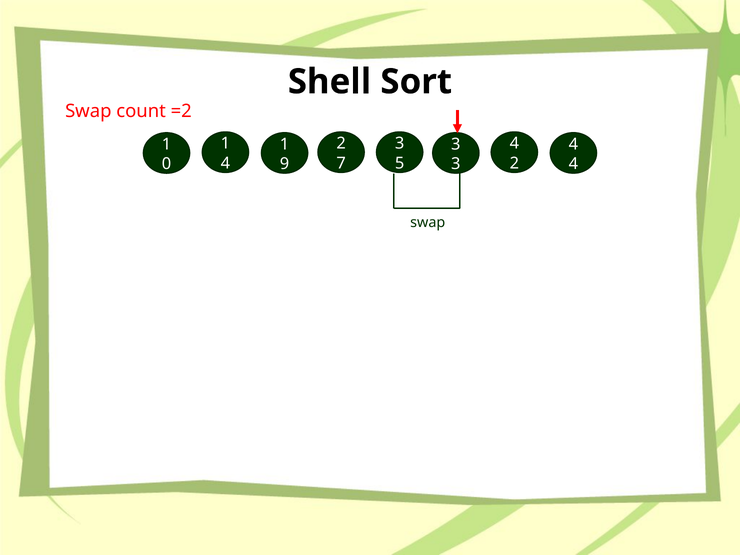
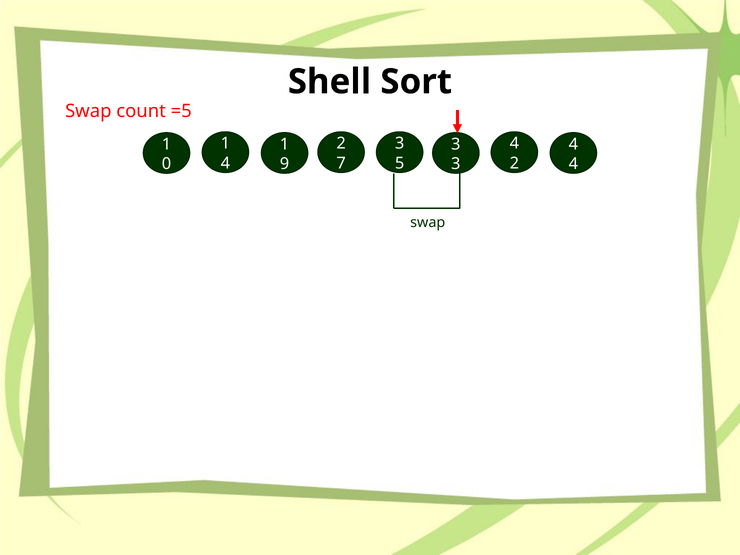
=2: =2 -> =5 (181, 111)
